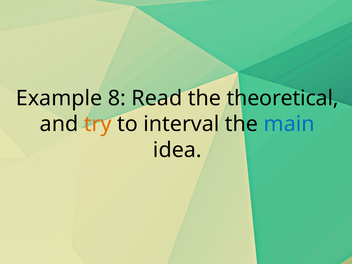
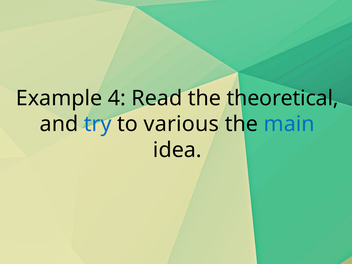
8: 8 -> 4 (117, 98)
try colour: orange -> blue (98, 124)
interval: interval -> various (181, 124)
